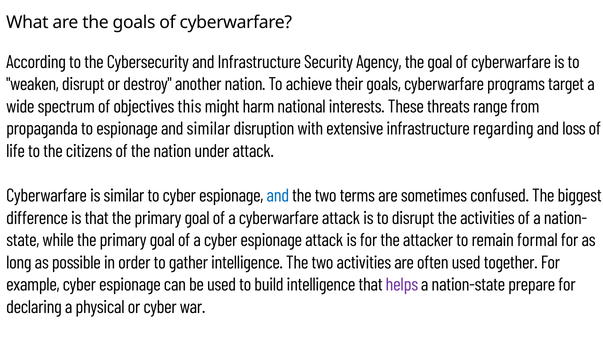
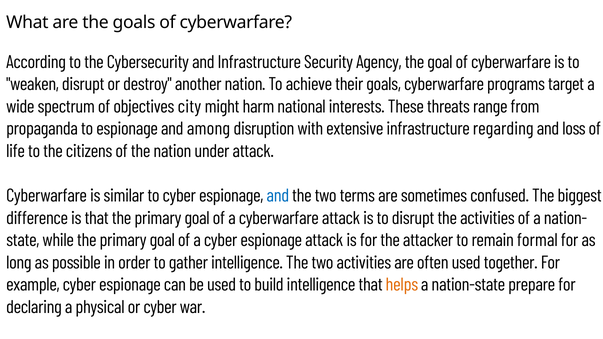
this: this -> city (189, 107)
and similar: similar -> among (208, 129)
helps colour: purple -> orange (402, 285)
